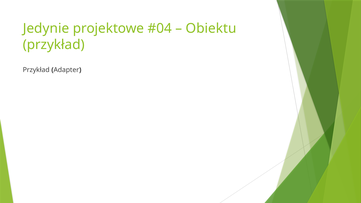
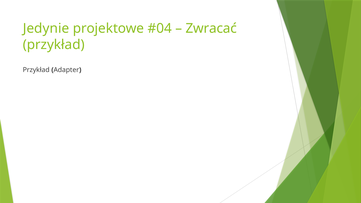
Obiektu: Obiektu -> Zwracać (211, 28)
